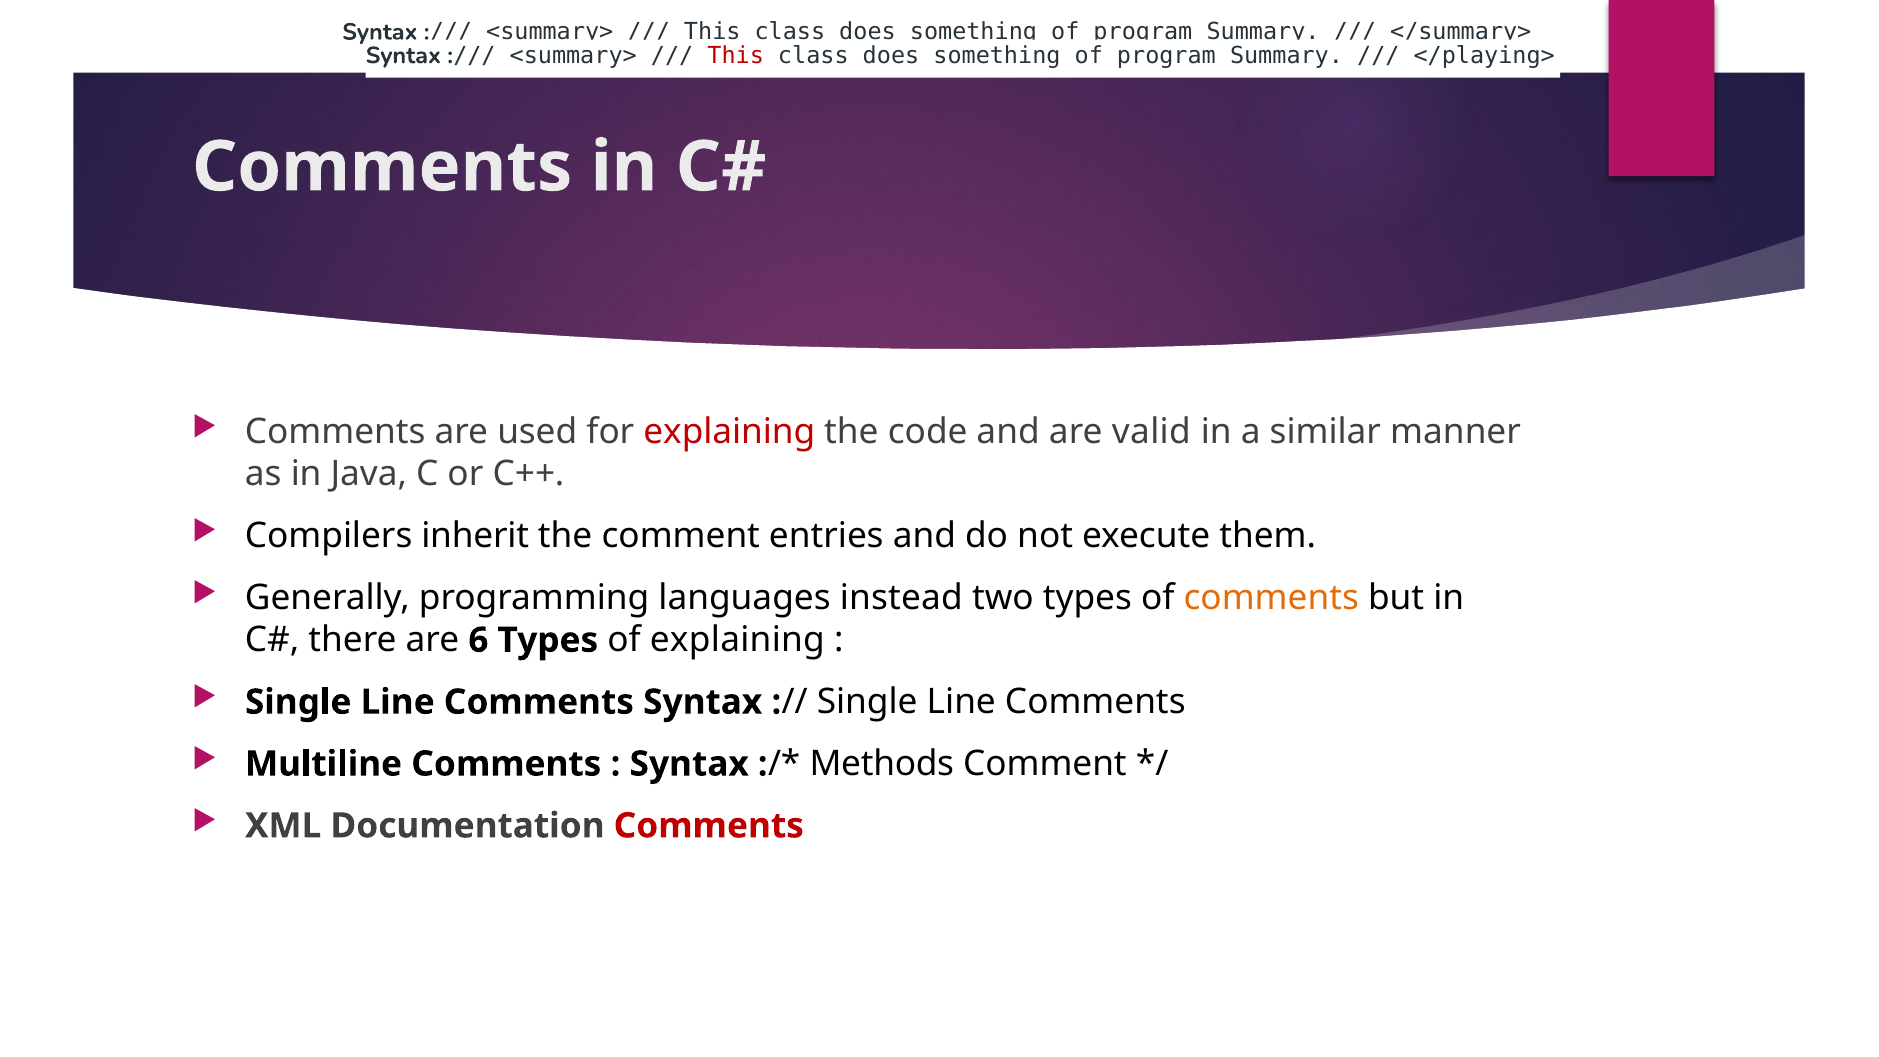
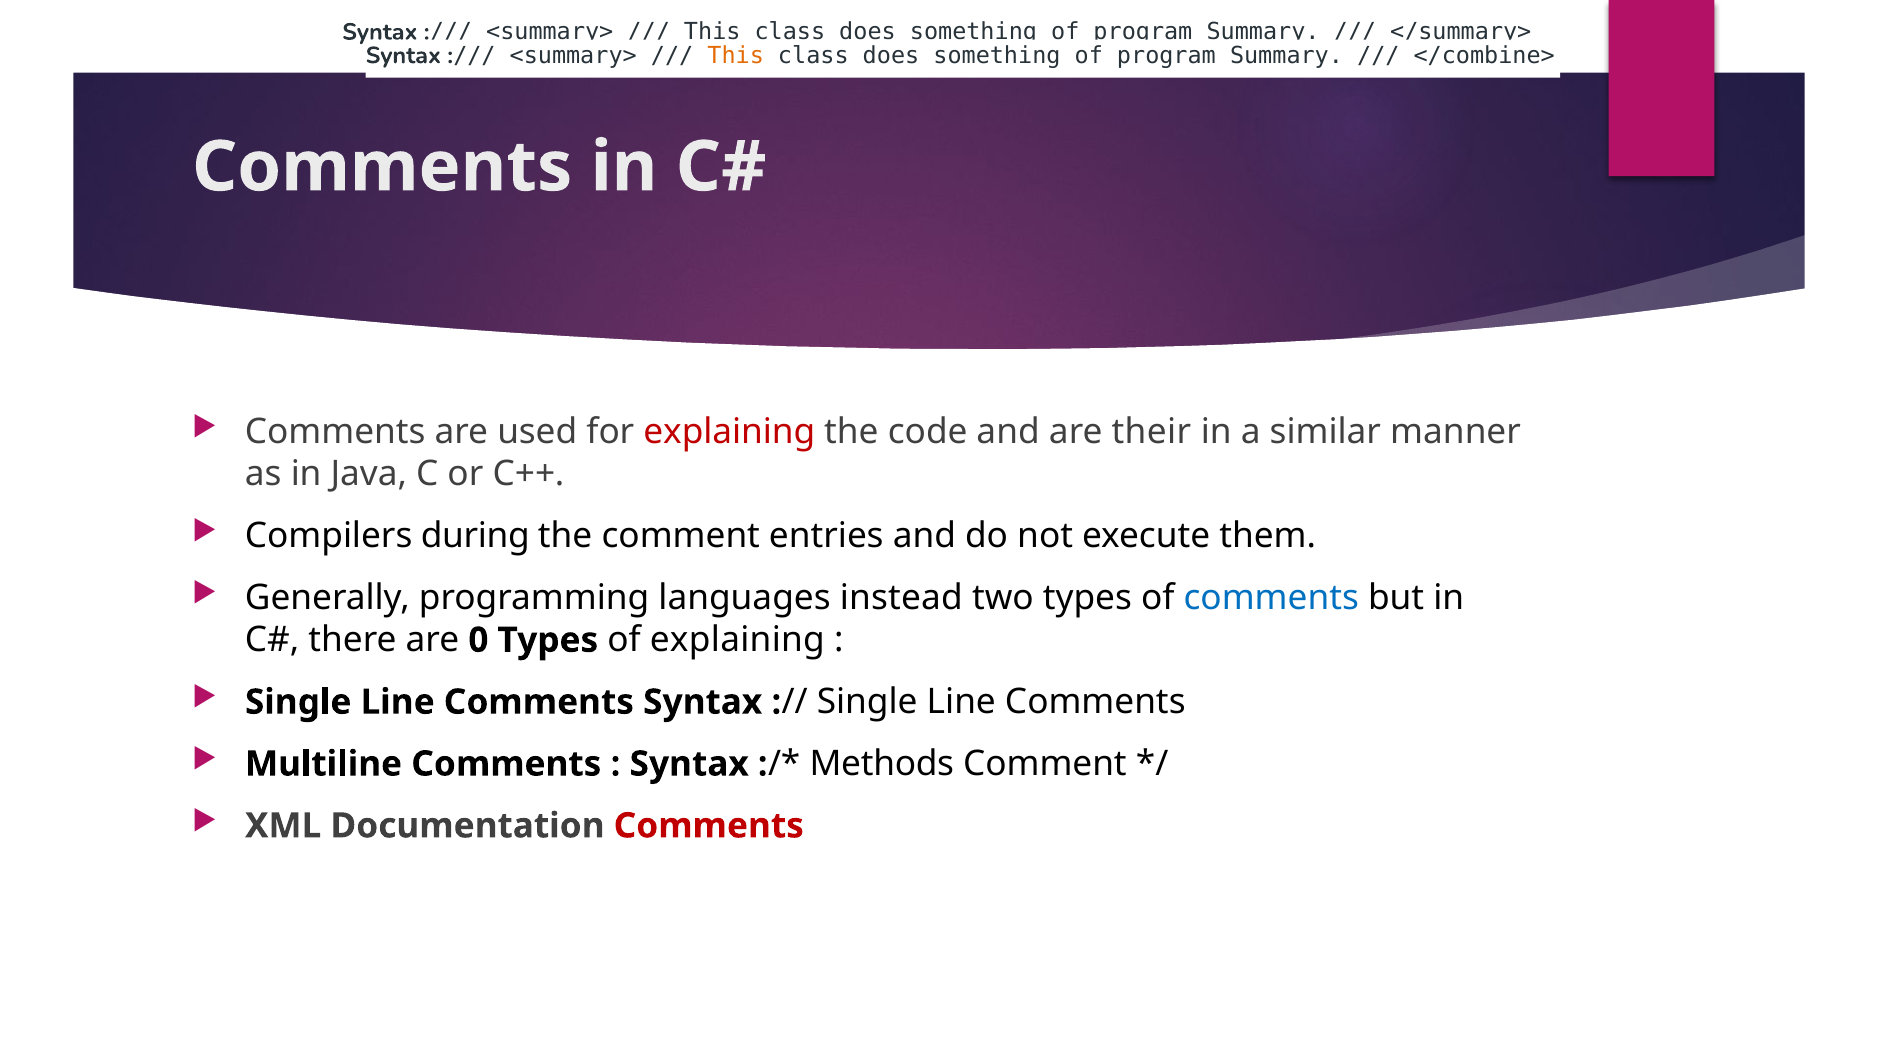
This colour: red -> orange (736, 55)
</playing>: </playing> -> </combine> (1484, 55)
valid: valid -> their (1151, 432)
inherit: inherit -> during (475, 536)
comments colour: orange -> blue (1271, 598)
6: 6 -> 0 (478, 640)
